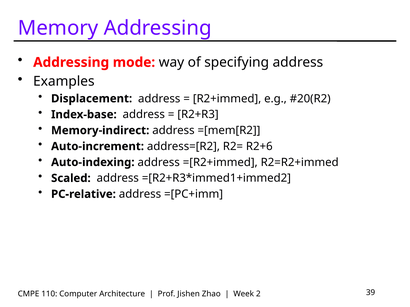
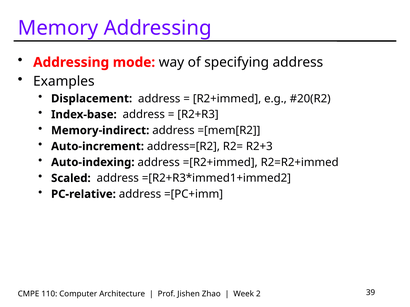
R2+6: R2+6 -> R2+3 (259, 147)
